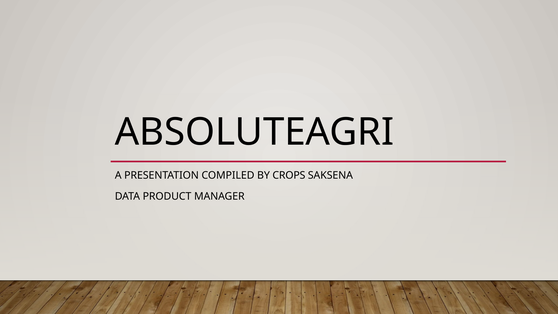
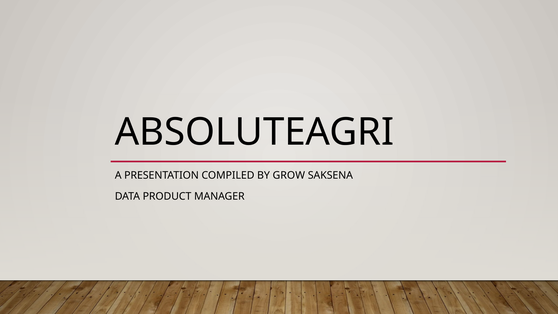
CROPS: CROPS -> GROW (289, 175)
